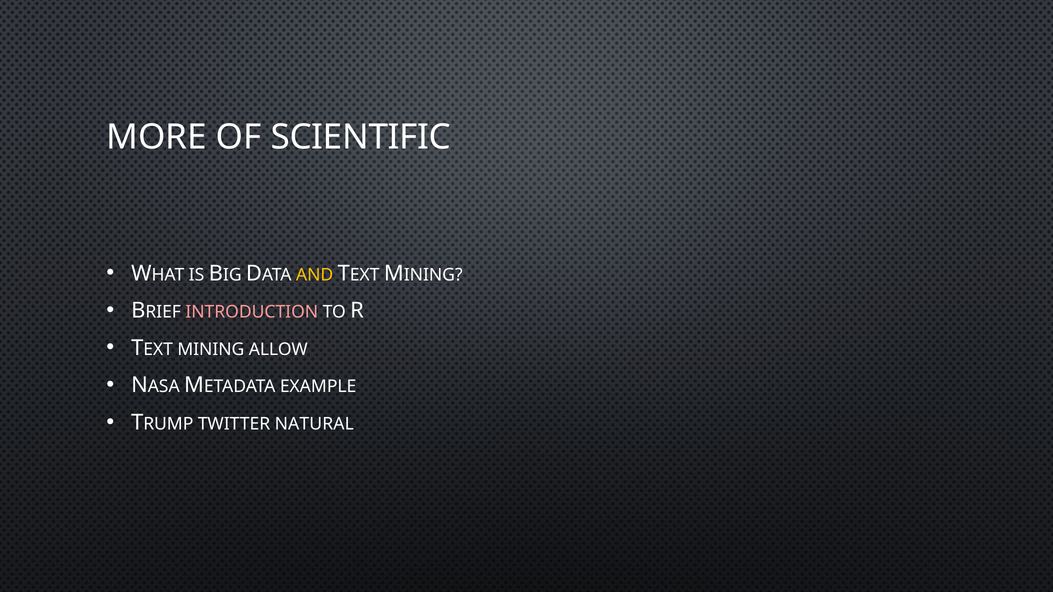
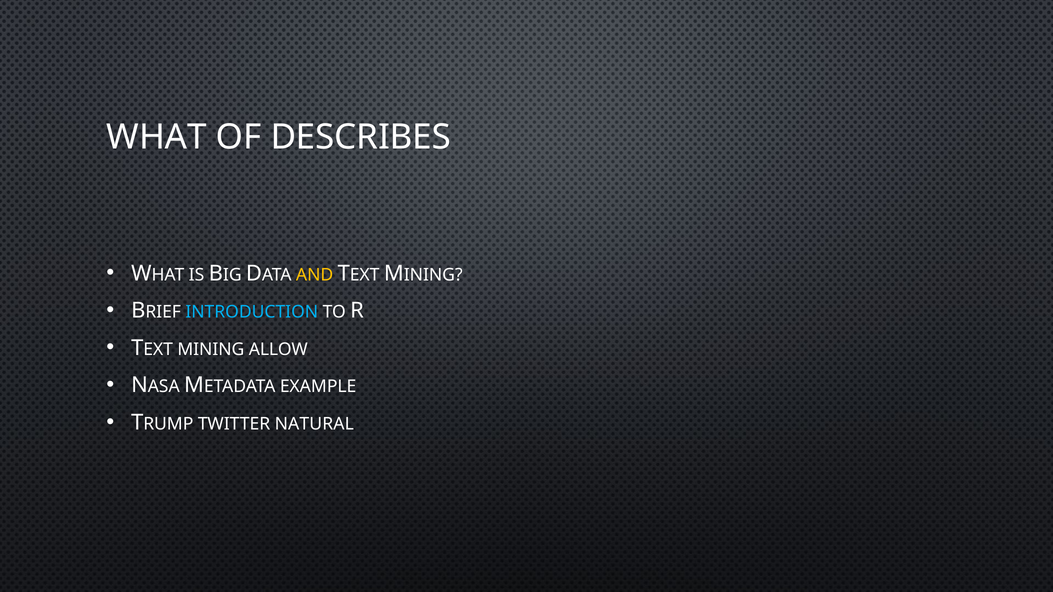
MORE: MORE -> WHAT (157, 137)
SCIENTIFIC: SCIENTIFIC -> DESCRIBES (361, 137)
INTRODUCTION colour: pink -> light blue (252, 312)
